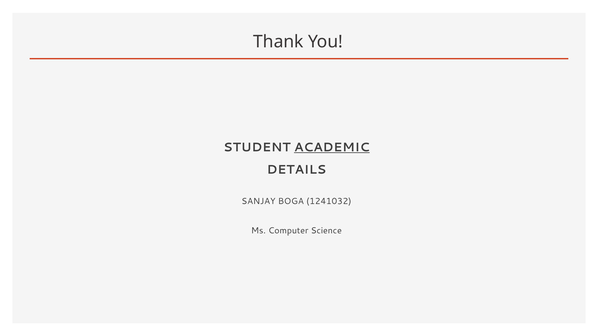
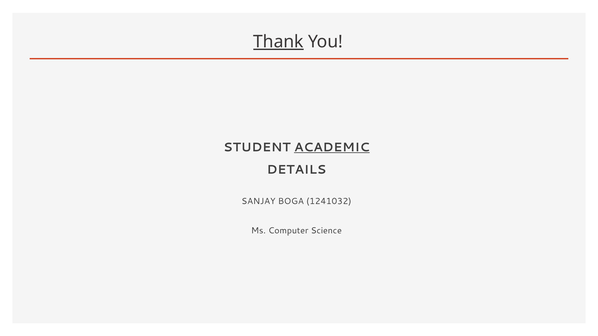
Thank underline: none -> present (278, 42)
